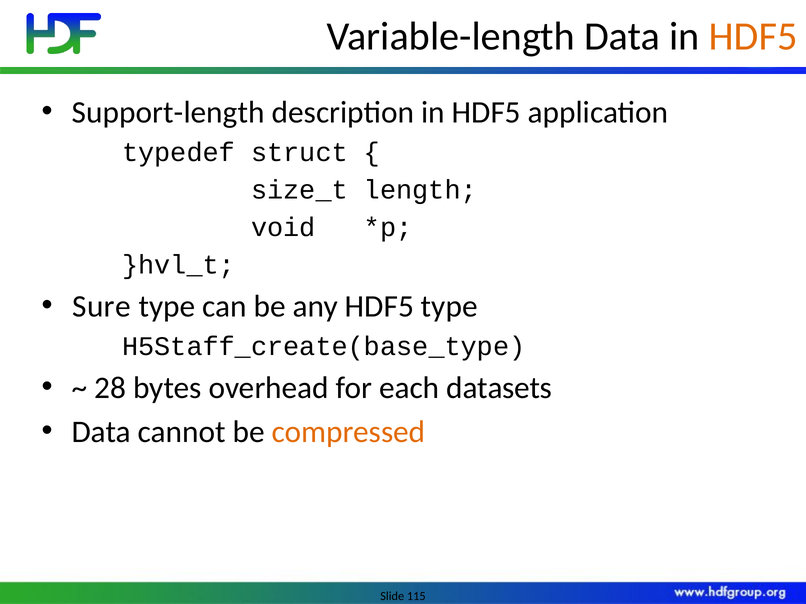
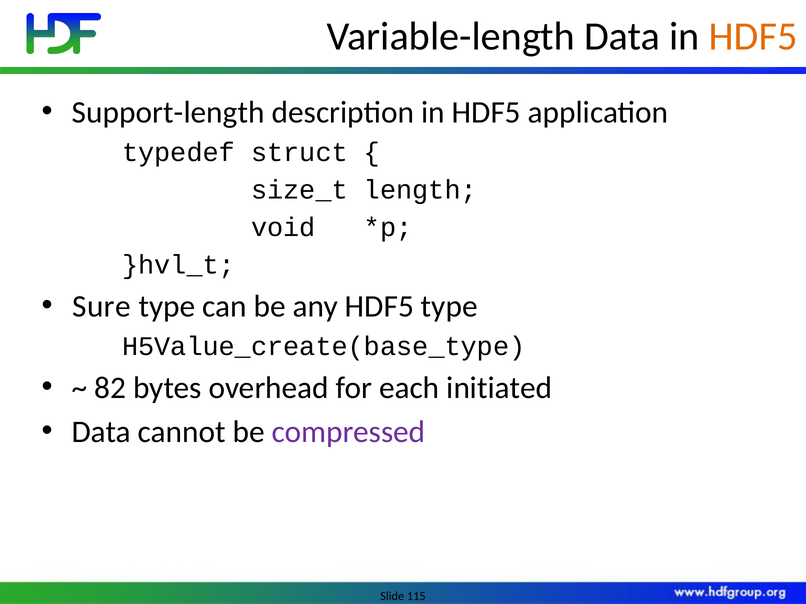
H5Staff_create(base_type: H5Staff_create(base_type -> H5Value_create(base_type (324, 347)
28: 28 -> 82 (110, 388)
datasets: datasets -> initiated (499, 388)
compressed colour: orange -> purple (348, 432)
